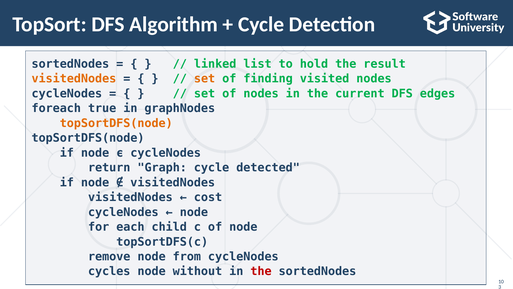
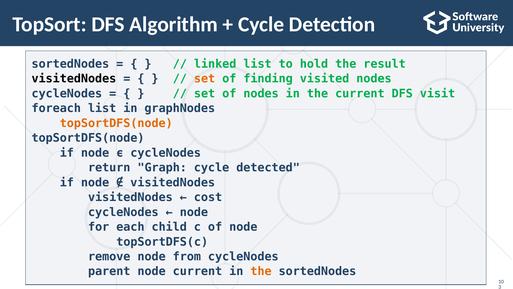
visitedNodes colour: orange -> black (74, 79)
edges: edges -> visit (438, 93)
foreach true: true -> list (102, 108)
cycles: cycles -> parent (109, 271)
node without: without -> current (197, 271)
the colour: red -> orange (261, 271)
